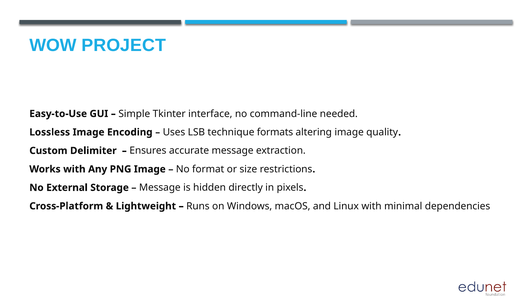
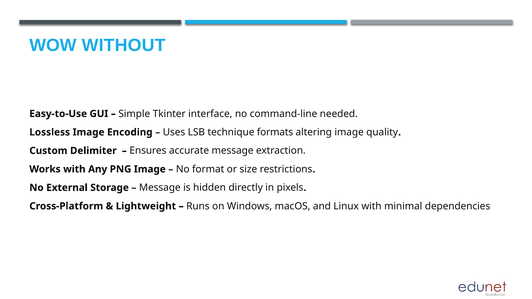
PROJECT: PROJECT -> WITHOUT (124, 45)
